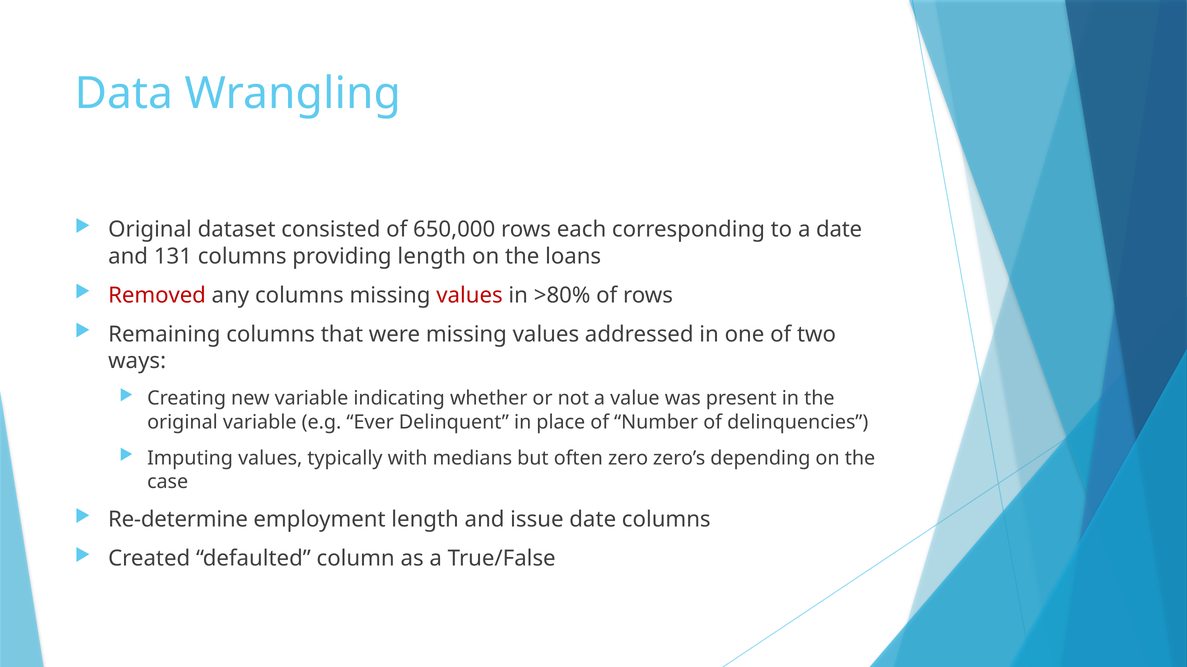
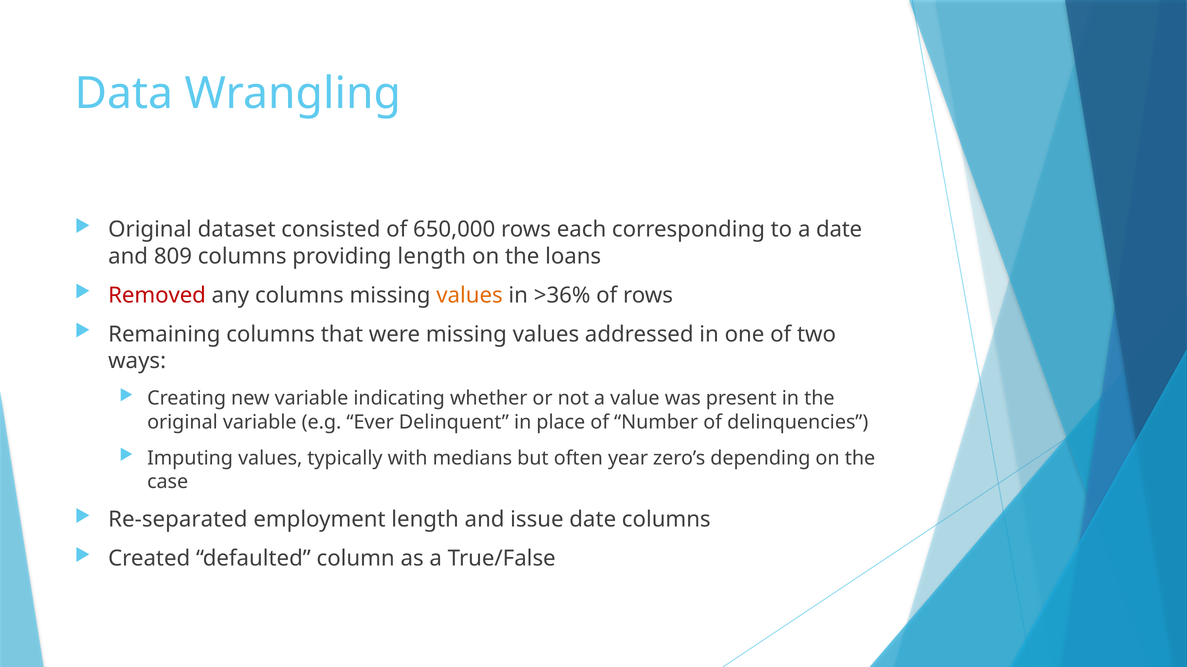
131: 131 -> 809 (173, 256)
values colour: red -> orange (469, 296)
>80%: >80% -> >36% (562, 296)
zero: zero -> year (628, 459)
Re-determine: Re-determine -> Re-separated (178, 520)
